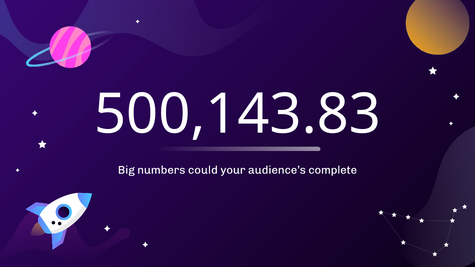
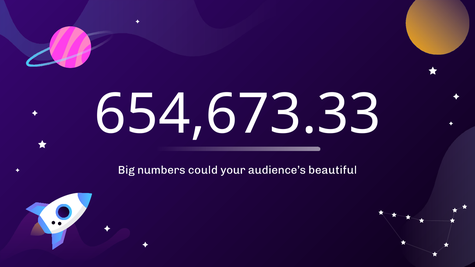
500,143.83: 500,143.83 -> 654,673.33 (238, 114)
complete: complete -> beautiful (333, 170)
